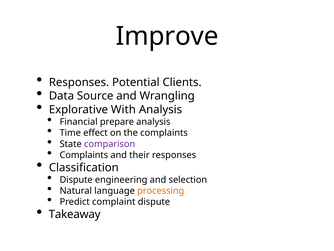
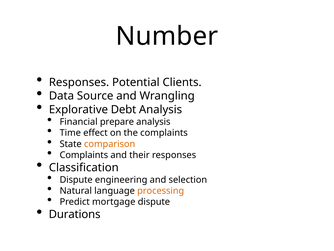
Improve: Improve -> Number (167, 36)
With: With -> Debt (124, 109)
comparison colour: purple -> orange (110, 144)
complaint: complaint -> mortgage (114, 201)
Takeaway: Takeaway -> Durations (75, 214)
